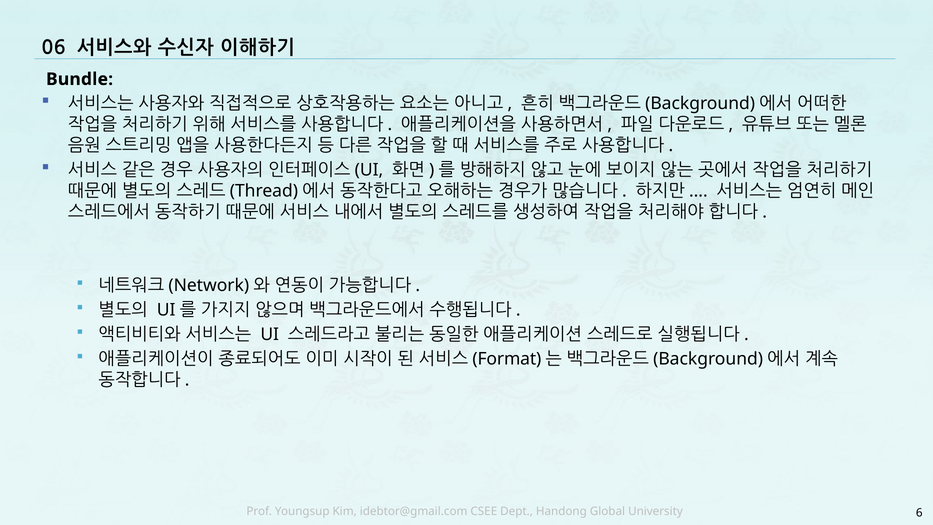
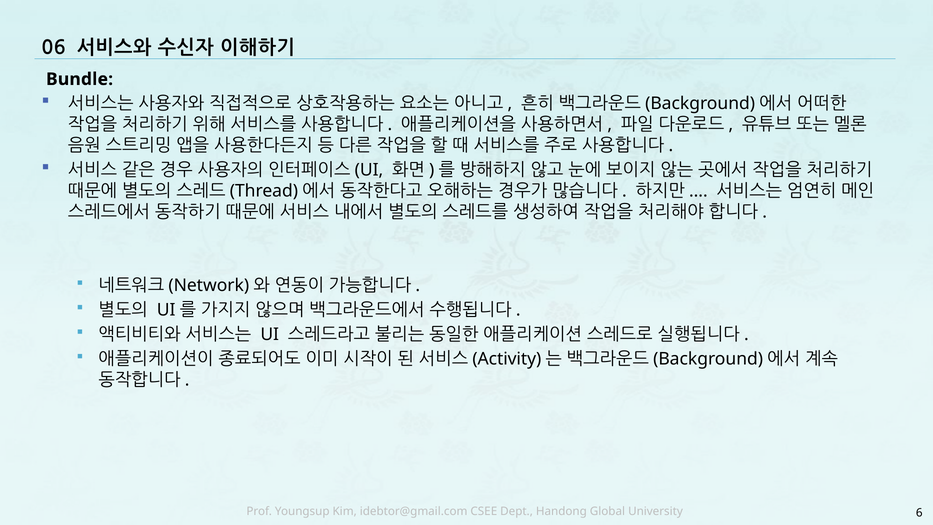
Format: Format -> Activity (507, 359)
